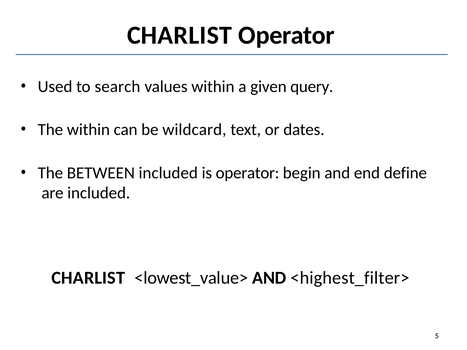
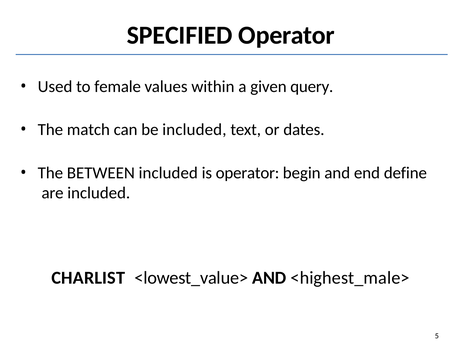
CHARLIST: CHARLIST -> SPECIFIED (180, 35)
search: search -> female (118, 87)
The within: within -> match (88, 130)
be wildcard: wildcard -> included (194, 130)
<highest_filter>: <highest_filter> -> <highest_male> (350, 278)
